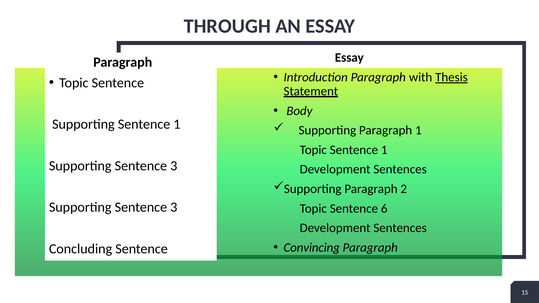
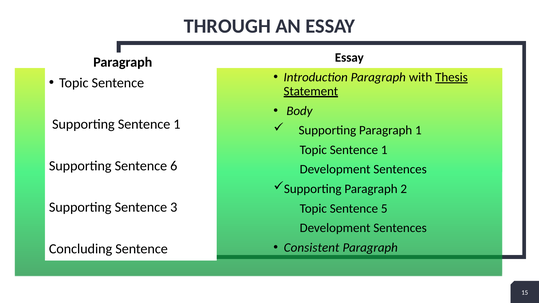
3: 3 -> 6 (174, 166)
6: 6 -> 5 (384, 209)
Convincing: Convincing -> Consistent (312, 248)
